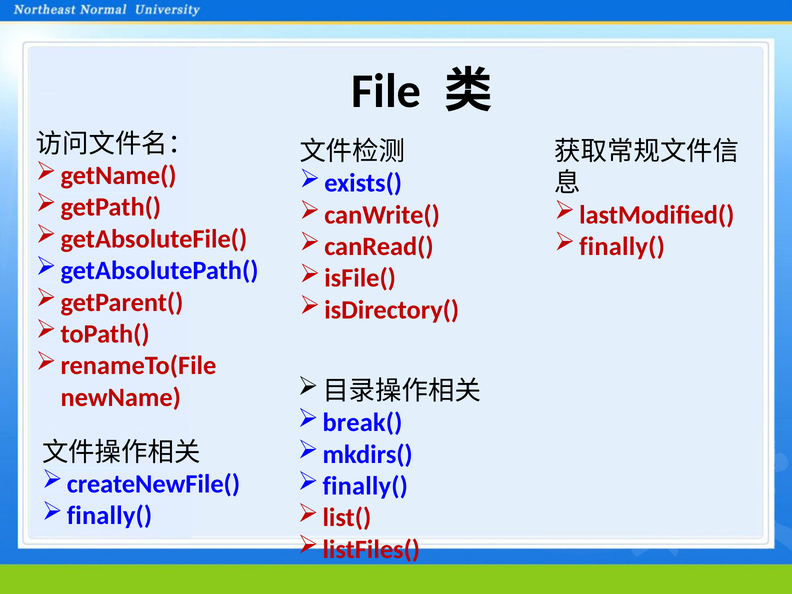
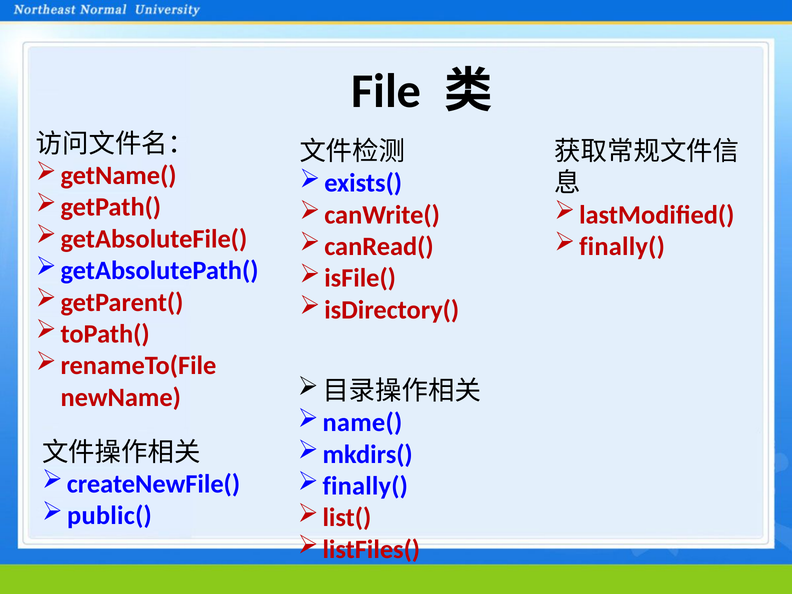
break(: break( -> name( (362, 423)
finally(: finally( -> public( (109, 516)
